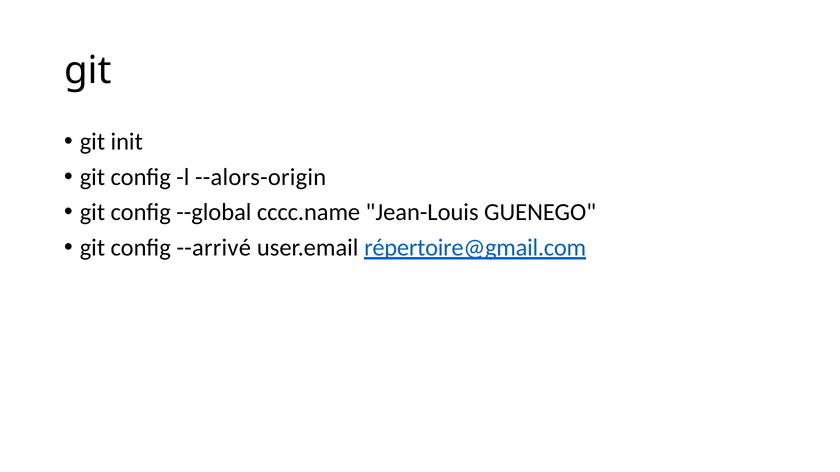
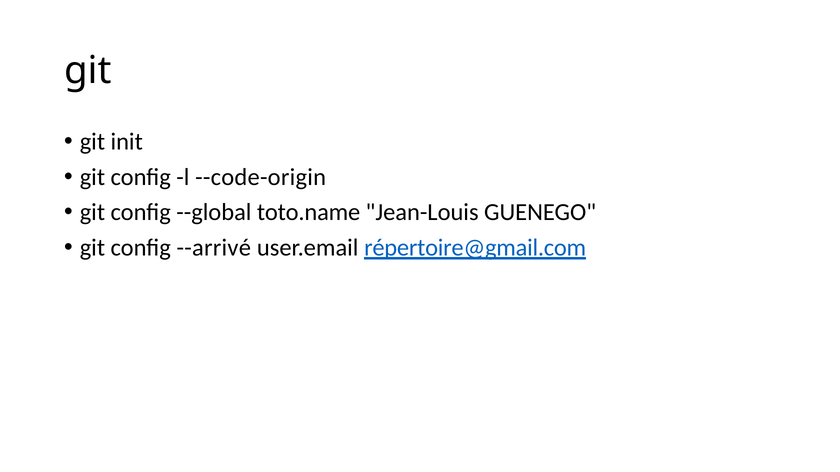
--alors-origin: --alors-origin -> --code-origin (261, 177)
cccc.name: cccc.name -> toto.name (309, 212)
